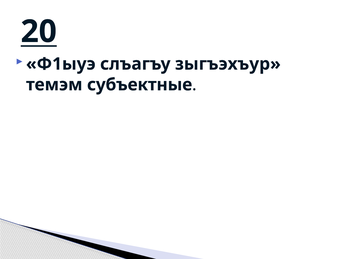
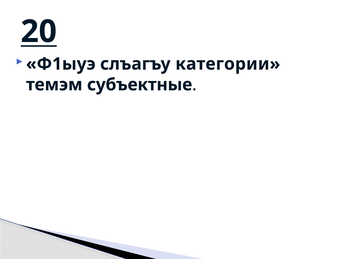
зыгъэхъур: зыгъэхъур -> категории (228, 64)
